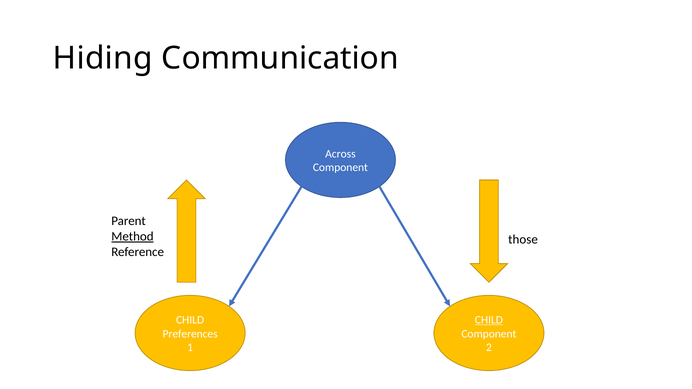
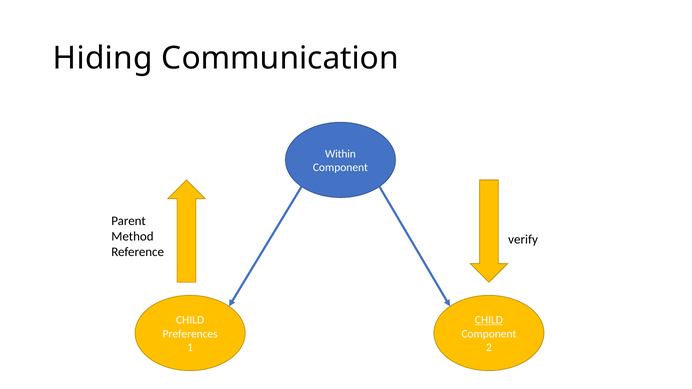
Across: Across -> Within (340, 154)
Method underline: present -> none (132, 237)
those: those -> verify (523, 240)
